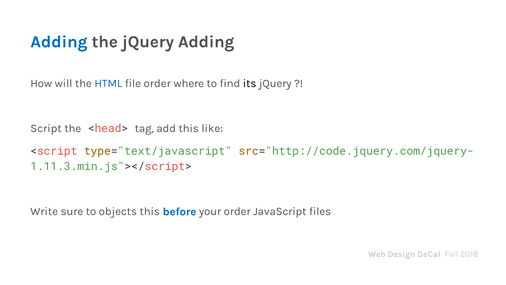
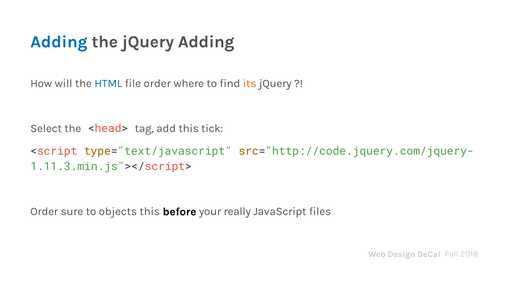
its colour: black -> orange (250, 83)
Script: Script -> Select (46, 128)
like: like -> tick (212, 128)
Write: Write -> Order (44, 211)
before colour: blue -> black (179, 211)
your order: order -> really (237, 211)
